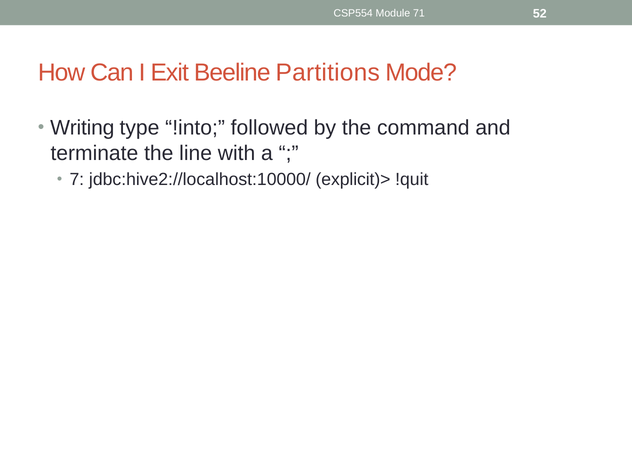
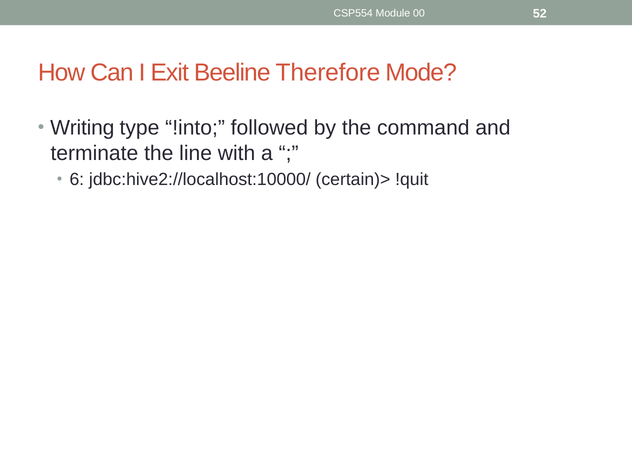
71: 71 -> 00 (419, 13)
Partitions: Partitions -> Therefore (328, 73)
7: 7 -> 6 (77, 180)
explicit)>: explicit)> -> certain)> (353, 180)
